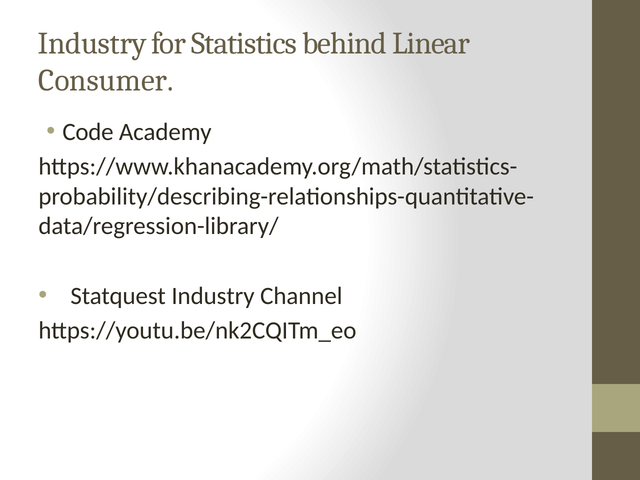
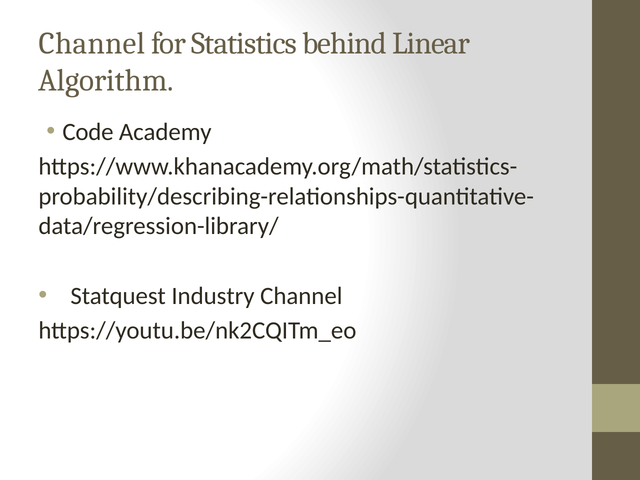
Industry: Industry -> Channel (92, 43)
Consumer: Consumer -> Algorithm (106, 81)
